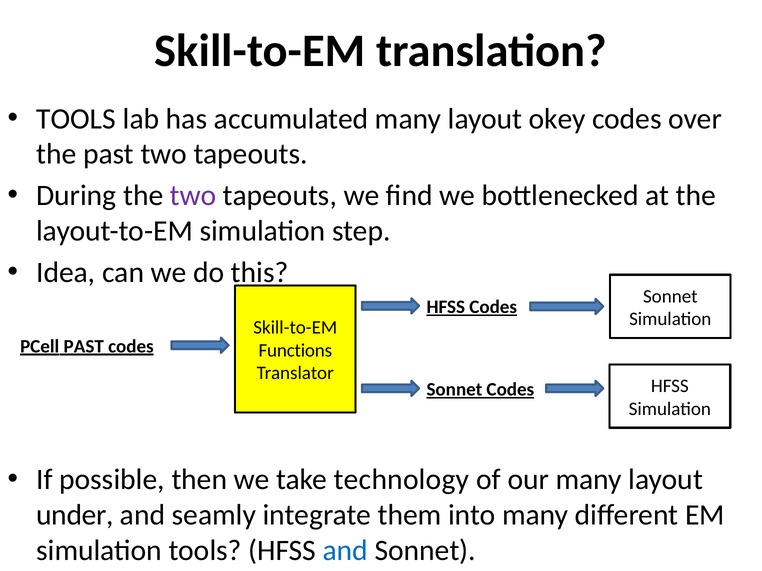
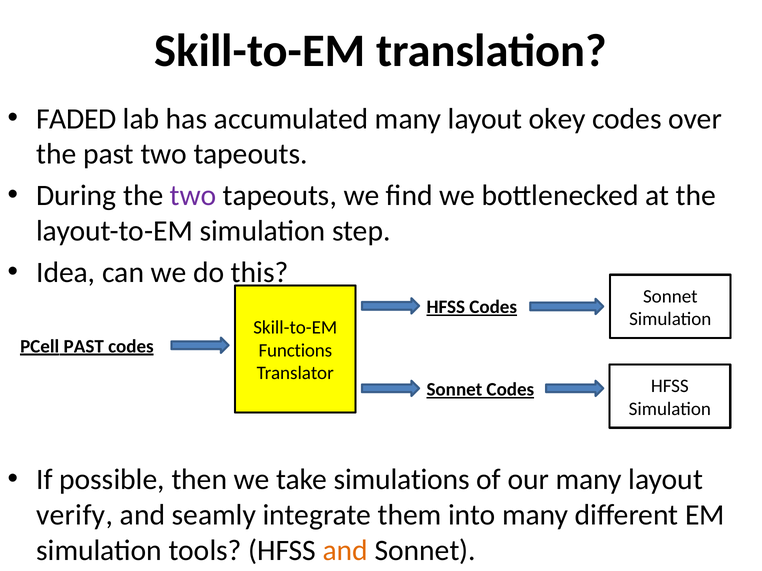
TOOLS: TOOLS -> FADED (76, 119)
technology: technology -> simulations (402, 480)
under: under -> verify (75, 515)
and colour: blue -> orange (345, 551)
